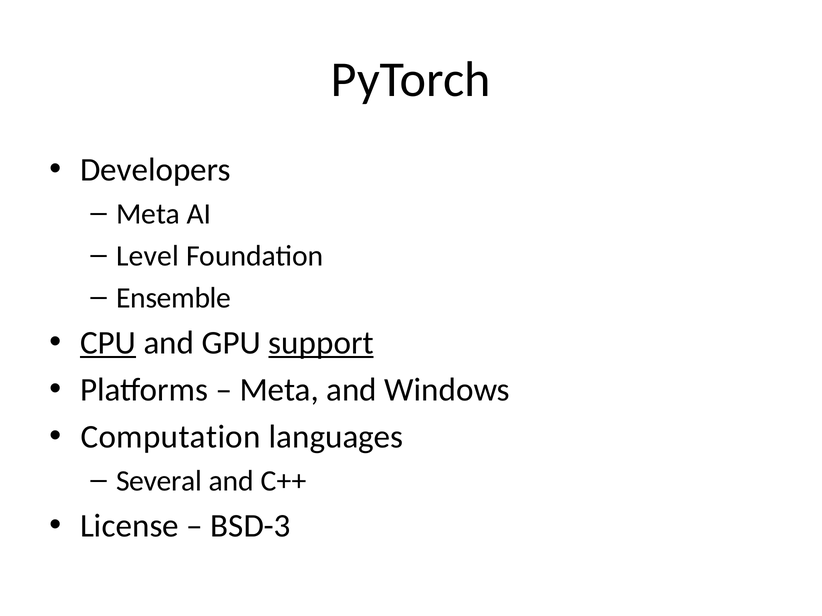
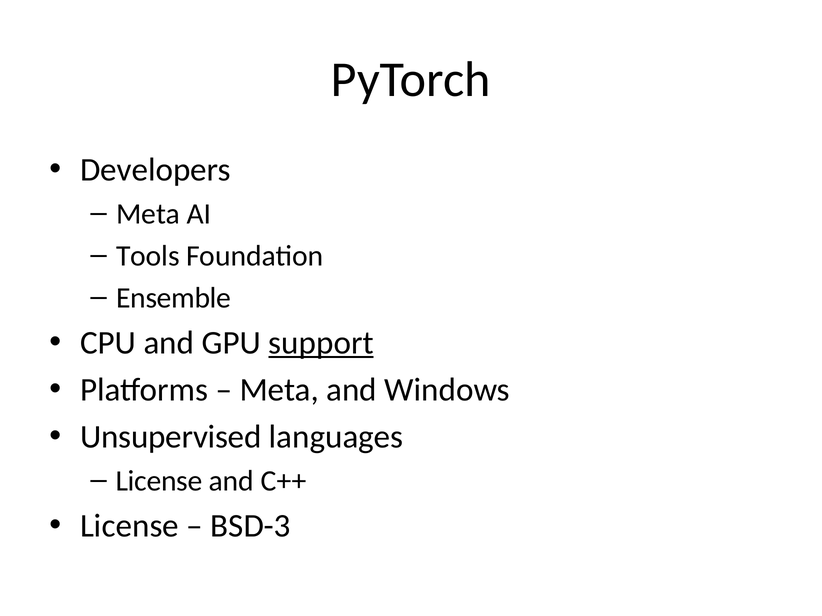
Level: Level -> Tools (148, 256)
CPU underline: present -> none (108, 343)
Computation: Computation -> Unsupervised (171, 437)
Several: Several -> License (159, 481)
